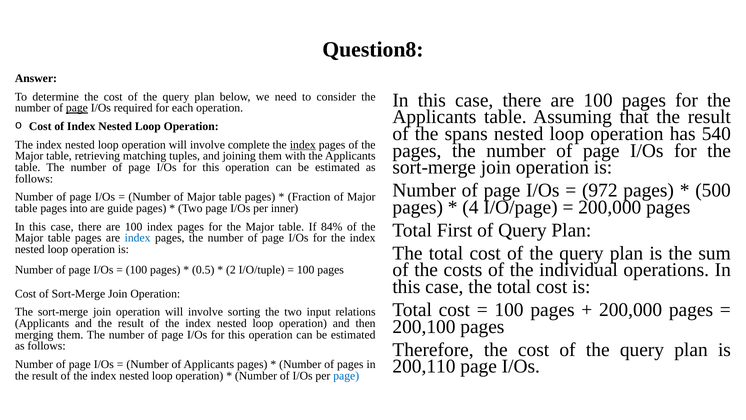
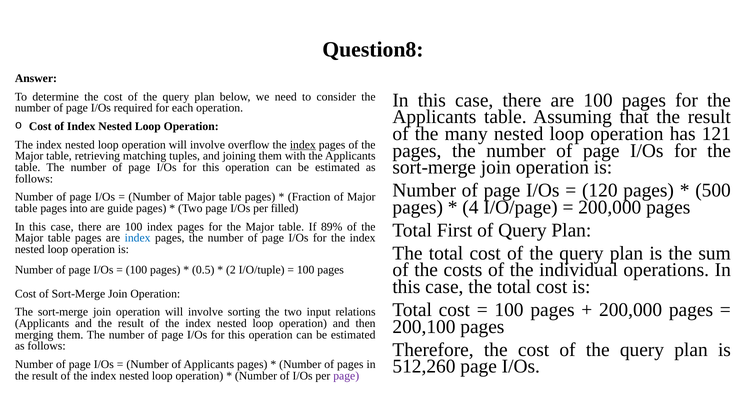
page underline: present -> none (77, 108)
spans: spans -> many (466, 134)
540: 540 -> 121 (716, 134)
complete: complete -> overflow (249, 145)
972: 972 -> 120 (600, 190)
inner: inner -> filled (285, 208)
84%: 84% -> 89% (332, 226)
200,110: 200,110 -> 512,260 (424, 366)
page colour: blue -> purple (346, 375)
